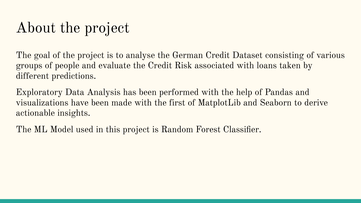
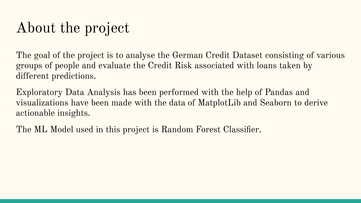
the first: first -> data (177, 103)
